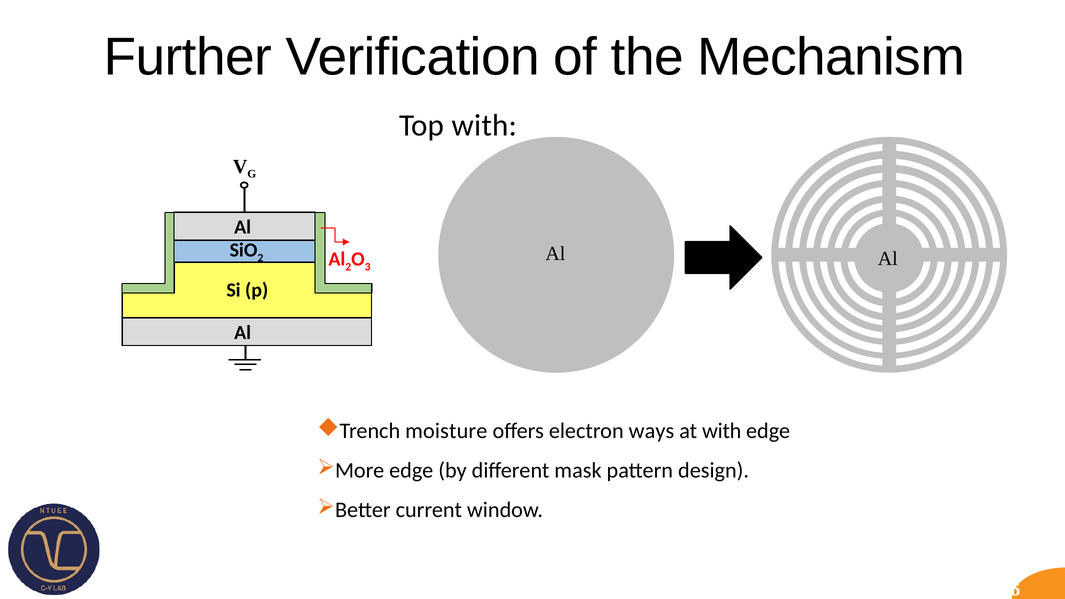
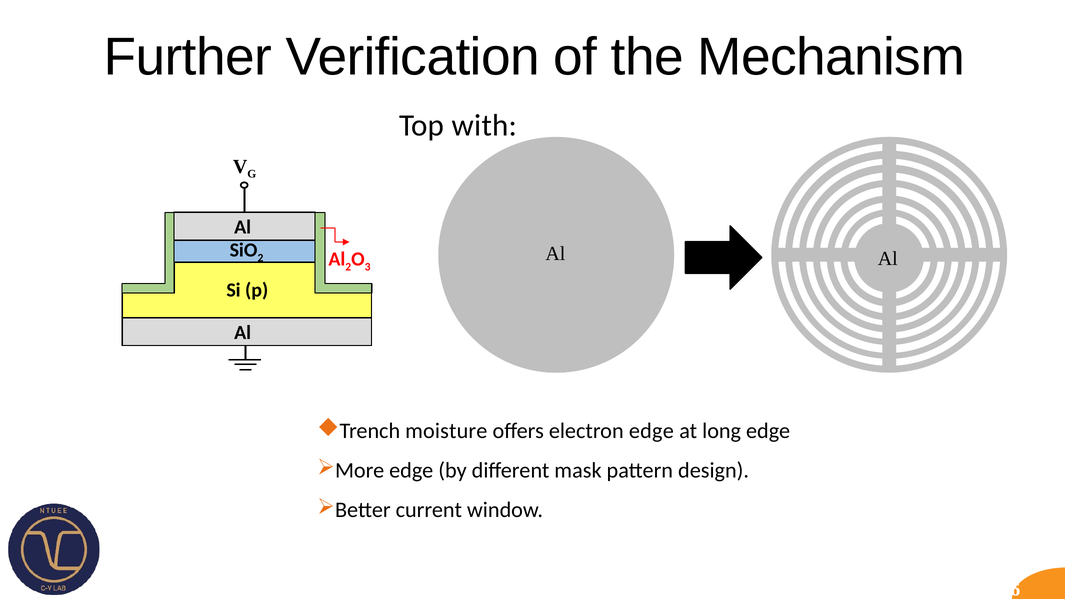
electron ways: ways -> edge (651, 431)
at with: with -> long (722, 431)
